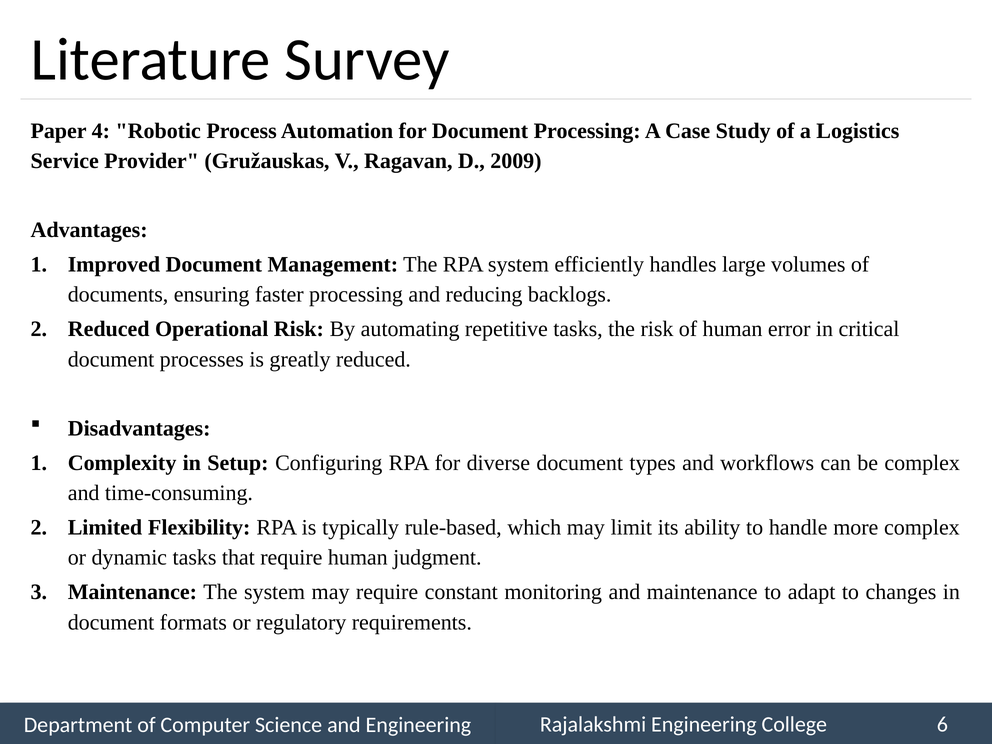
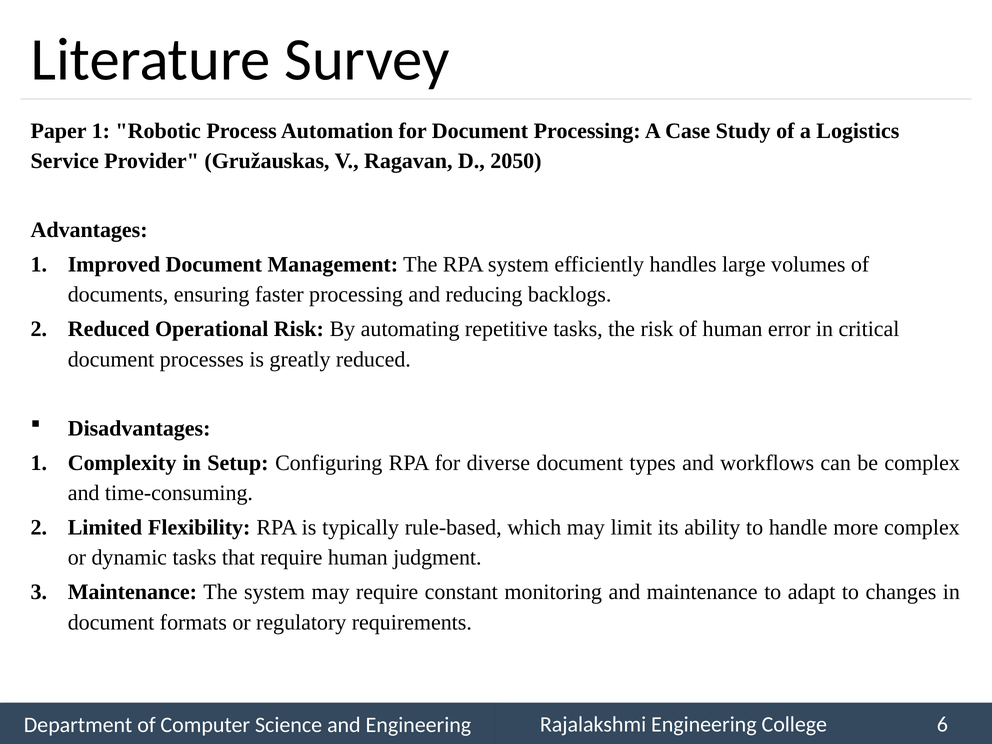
Paper 4: 4 -> 1 (101, 131)
2009: 2009 -> 2050 (516, 161)
